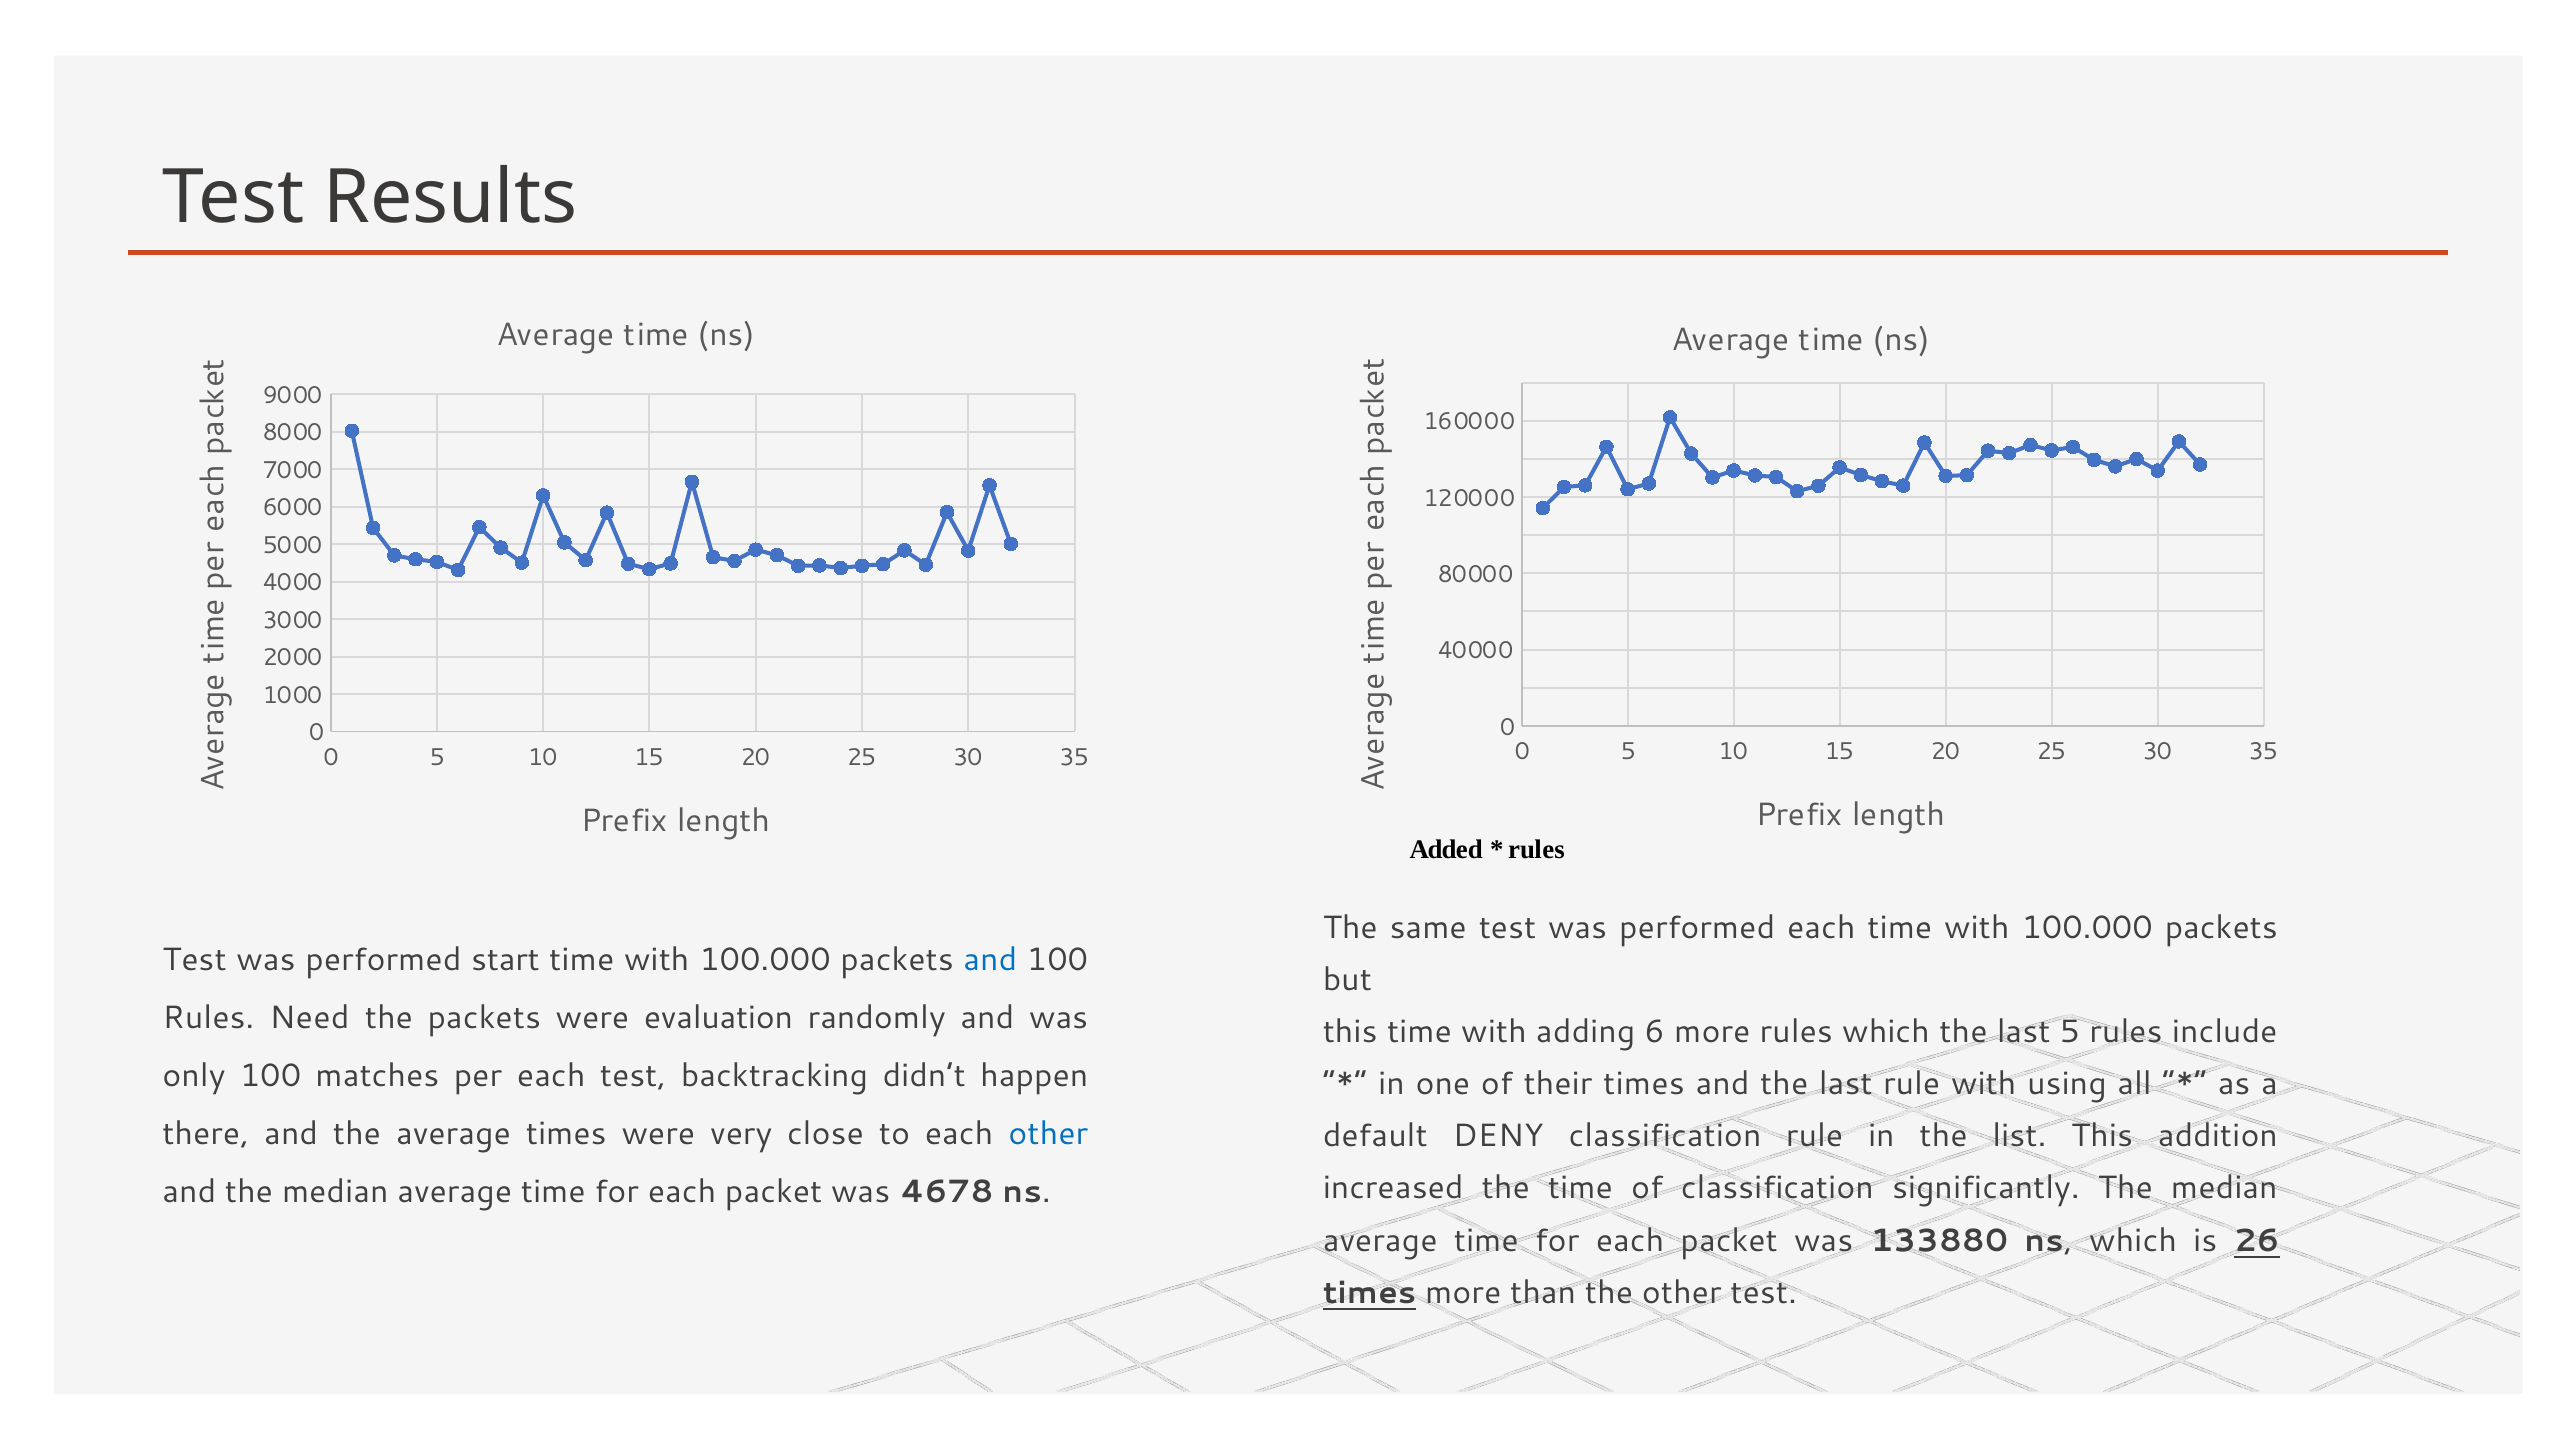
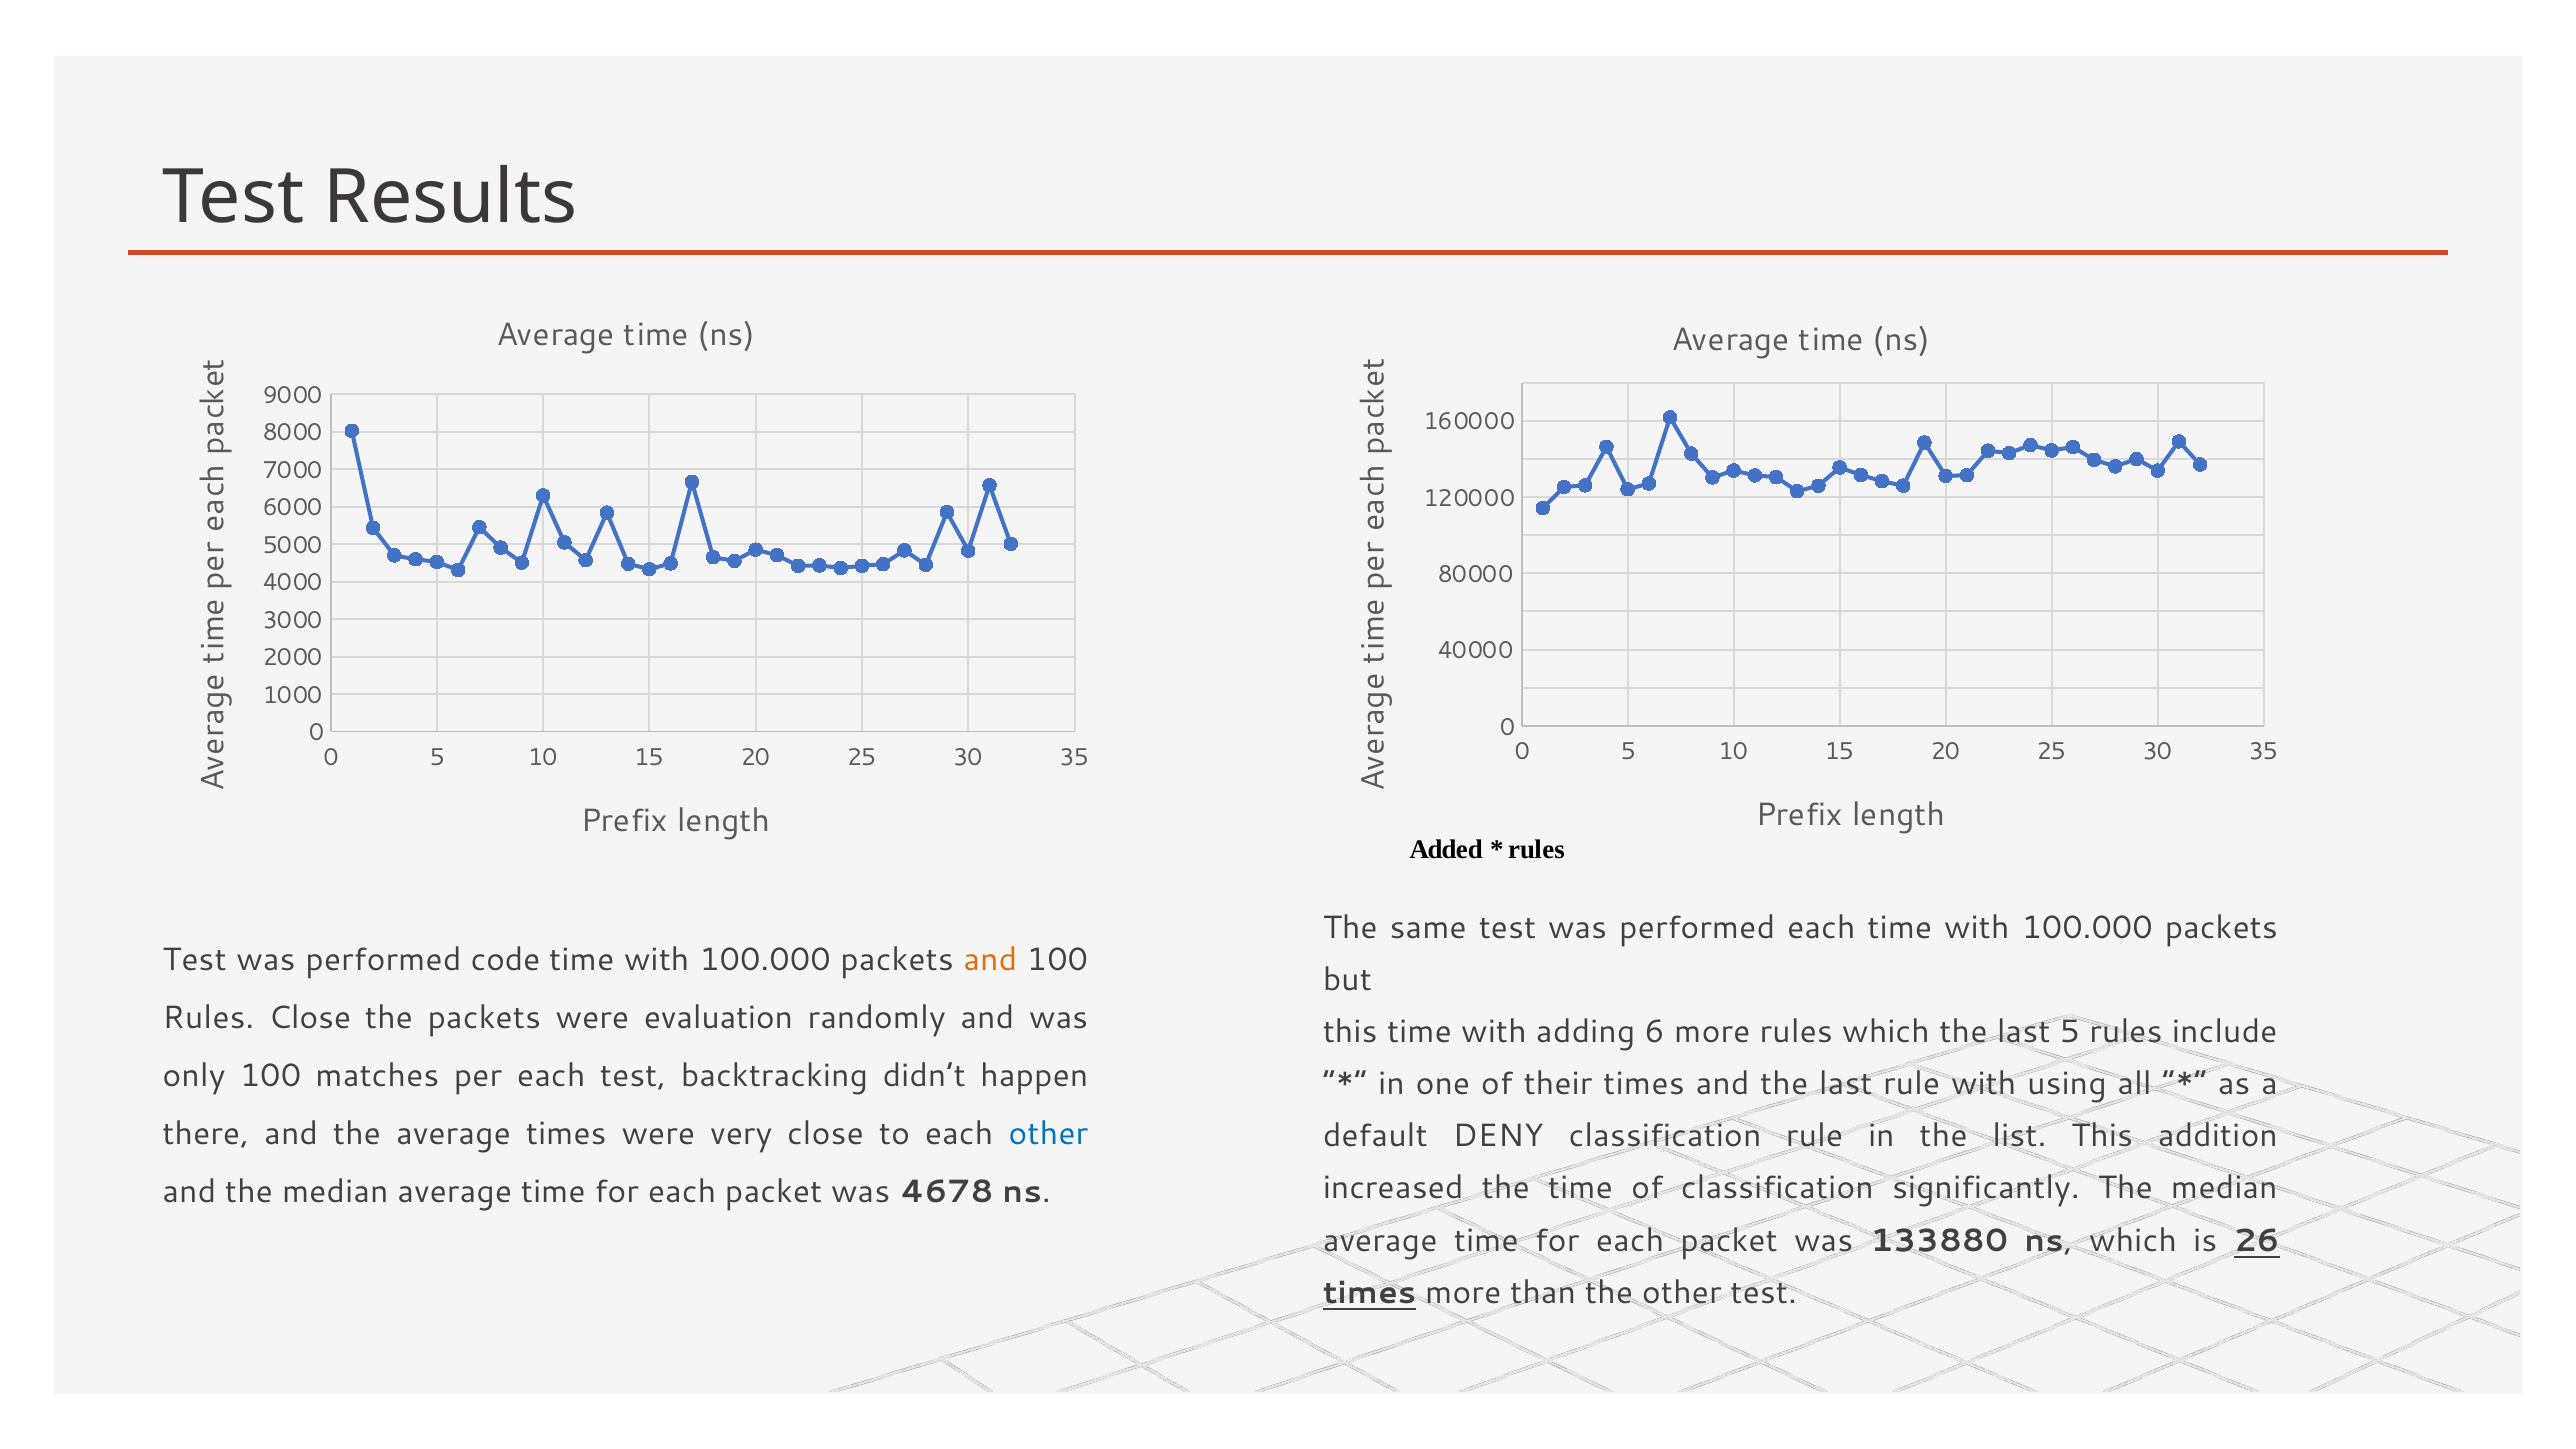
start: start -> code (506, 960)
and colour: blue -> orange (990, 960)
Rules Need: Need -> Close (310, 1018)
